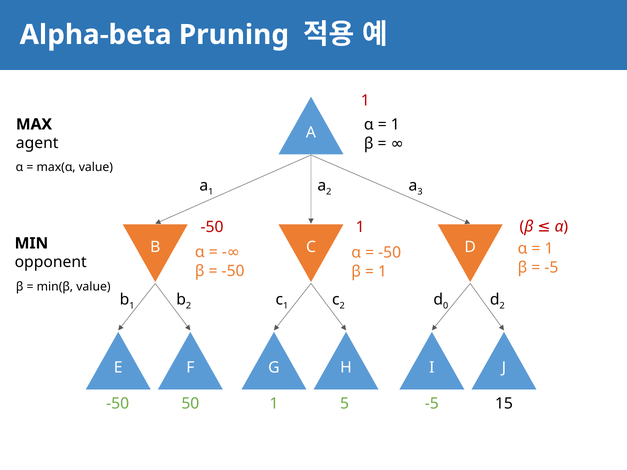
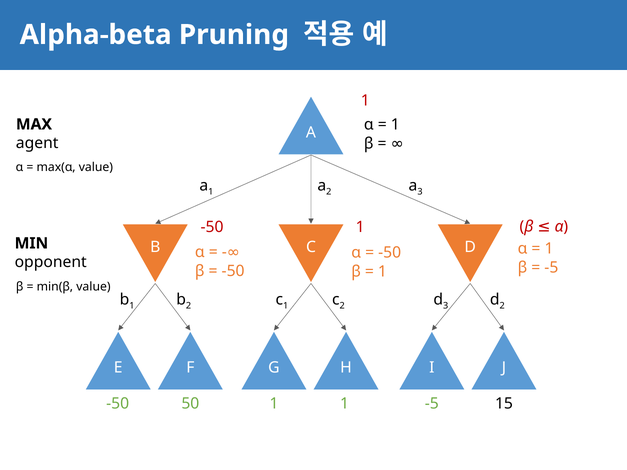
d 0: 0 -> 3 (446, 306)
50 1 5: 5 -> 1 (345, 404)
